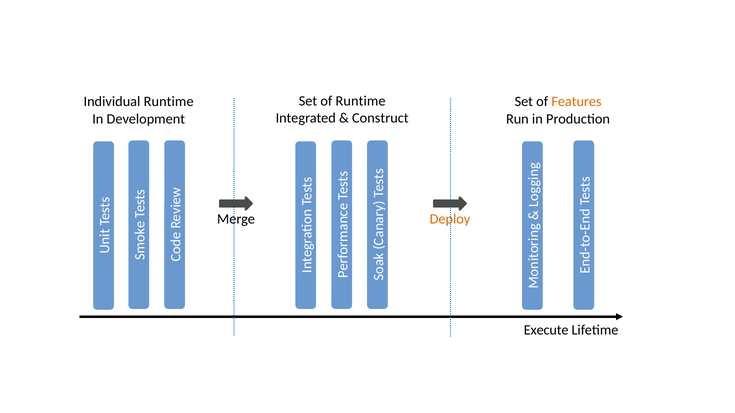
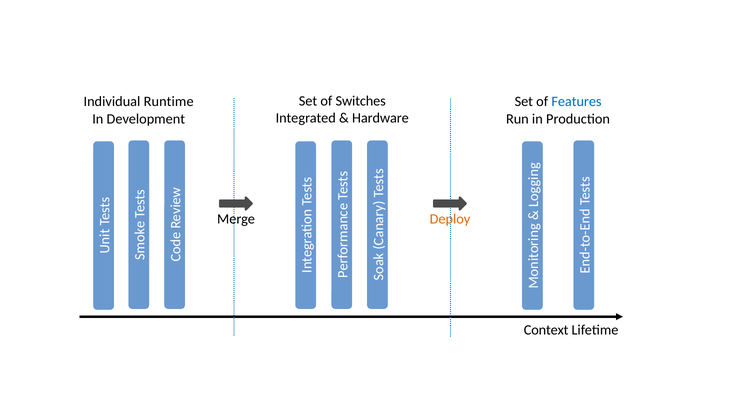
of Runtime: Runtime -> Switches (361, 101)
Features colour: orange -> blue (576, 102)
Construct: Construct -> Hardware (380, 118)
Execute: Execute -> Context (546, 330)
